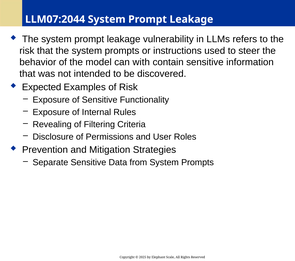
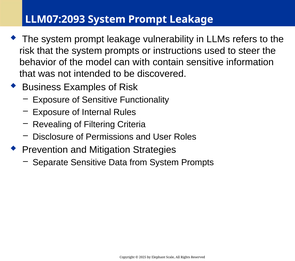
LLM07:2044: LLM07:2044 -> LLM07:2093 (55, 19)
Expected: Expected -> Business (42, 87)
